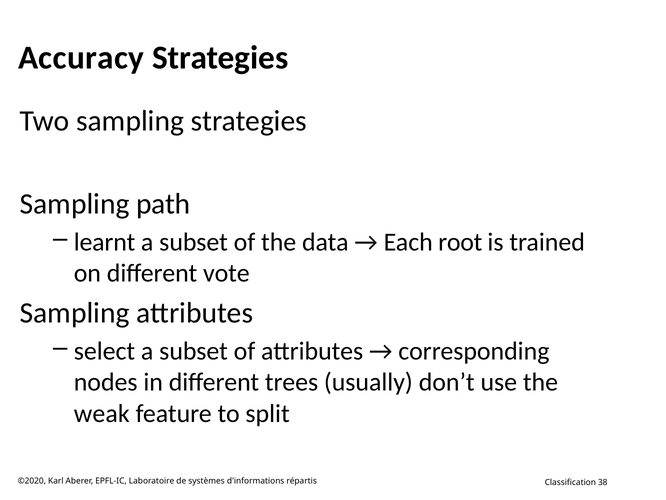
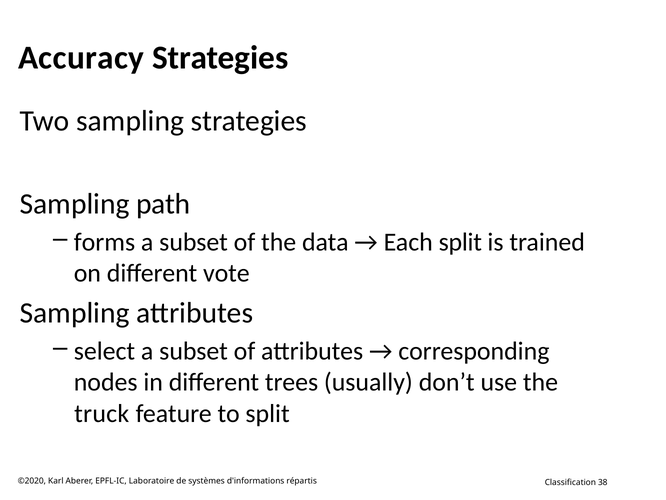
learnt: learnt -> forms (104, 242)
Each root: root -> split (460, 242)
weak: weak -> truck (102, 413)
